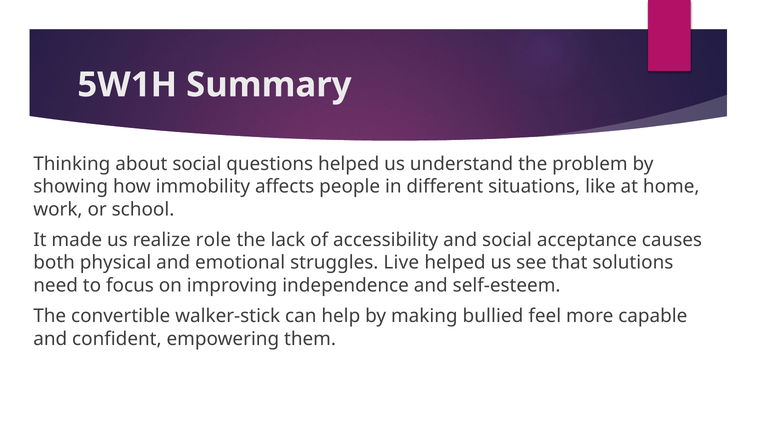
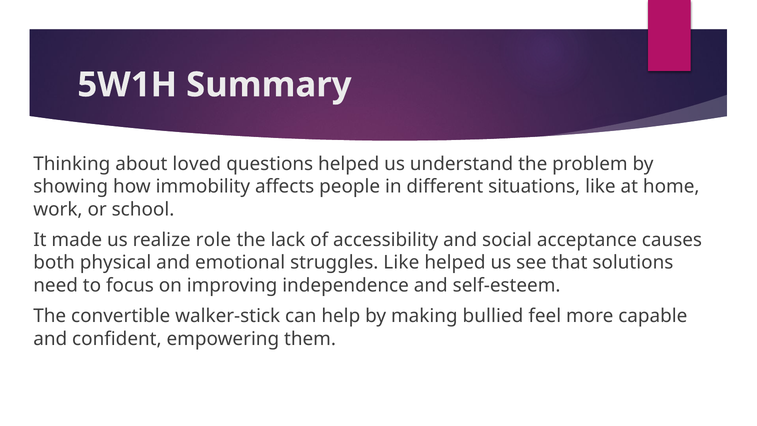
about social: social -> loved (197, 164)
struggles Live: Live -> Like (401, 263)
